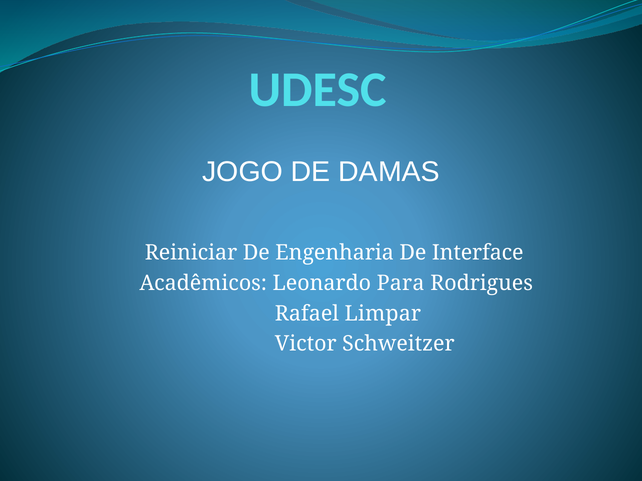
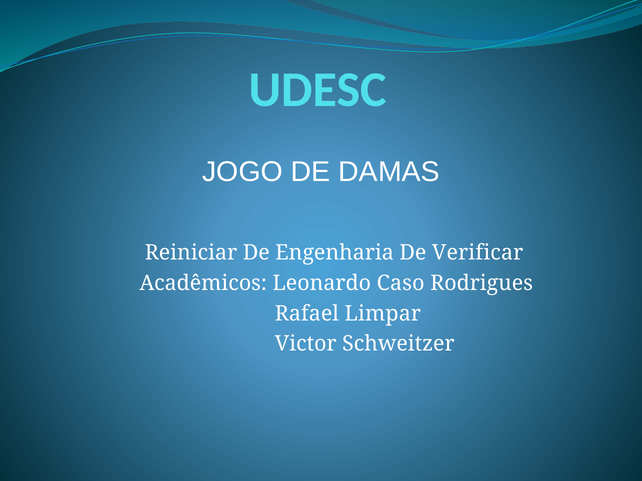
Interface: Interface -> Verificar (478, 253)
Para: Para -> Caso (401, 284)
